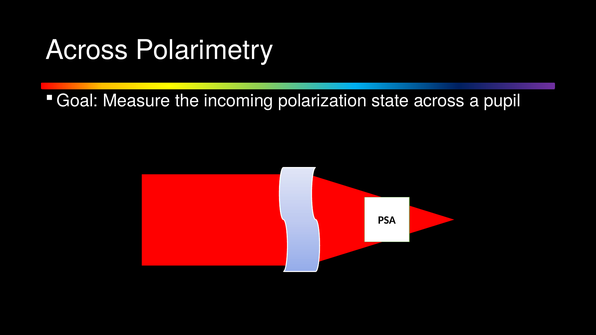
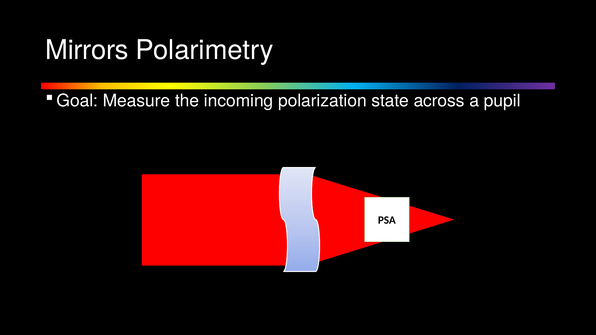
Across: Across -> Mirrors (87, 50)
